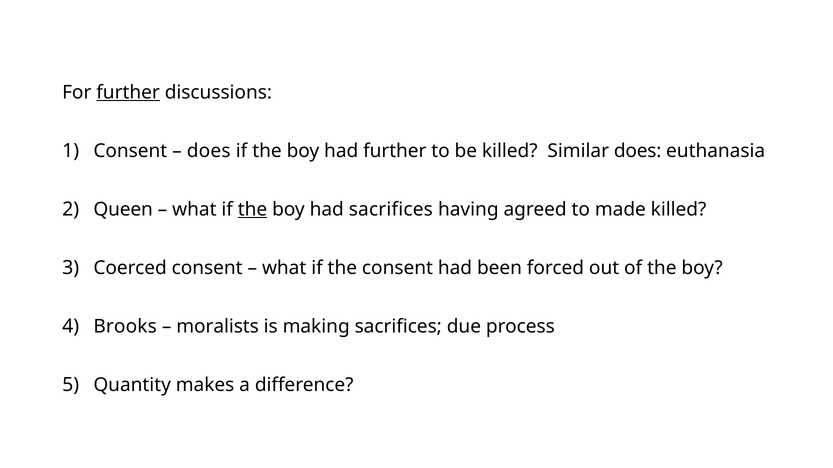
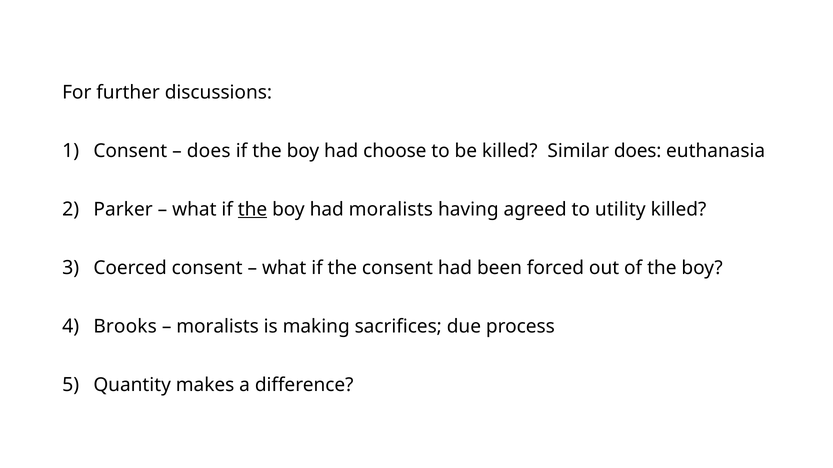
further underline: present -> none (128, 93)
had further: further -> choose (395, 151)
Queen: Queen -> Parker (123, 210)
had sacrifices: sacrifices -> moralists (391, 210)
made: made -> utility (620, 210)
